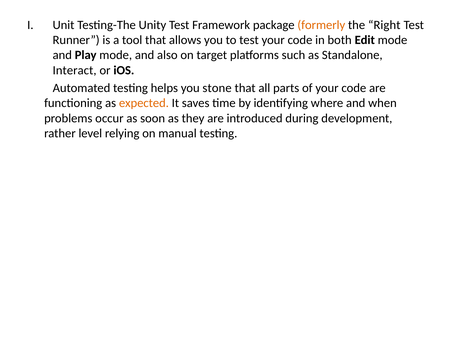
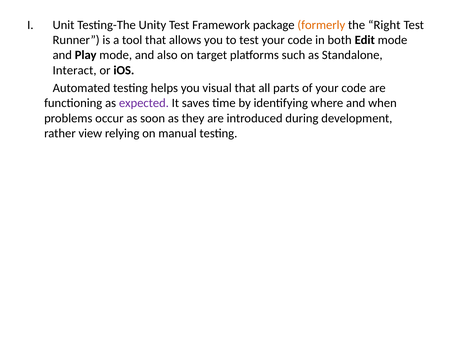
stone: stone -> visual (217, 88)
expected colour: orange -> purple (144, 103)
level: level -> view (90, 133)
